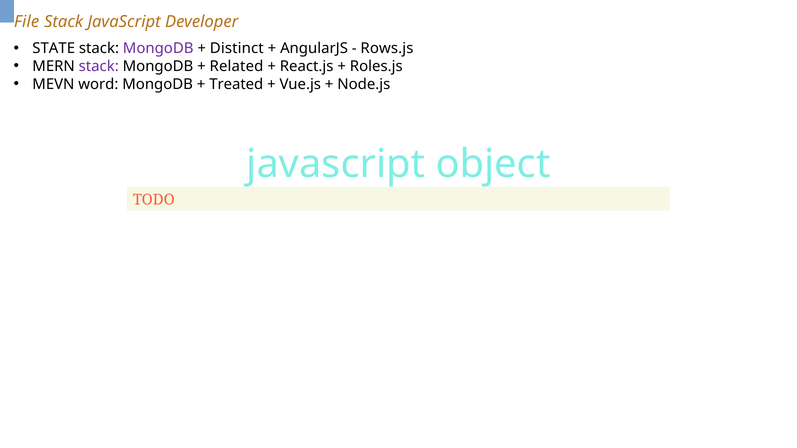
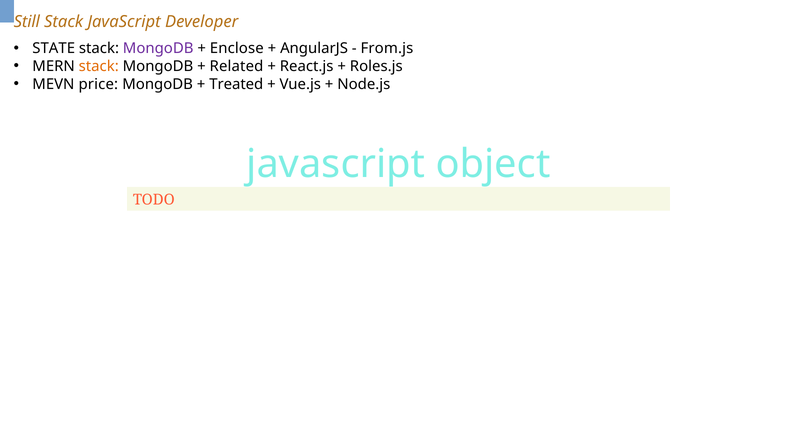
File: File -> Still (27, 22)
Distinct: Distinct -> Enclose (237, 48)
Rows.js: Rows.js -> From.js (387, 48)
stack colour: purple -> orange (99, 66)
word: word -> price (98, 84)
